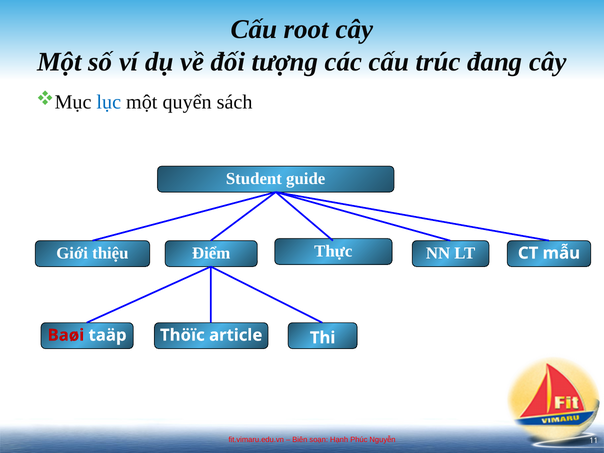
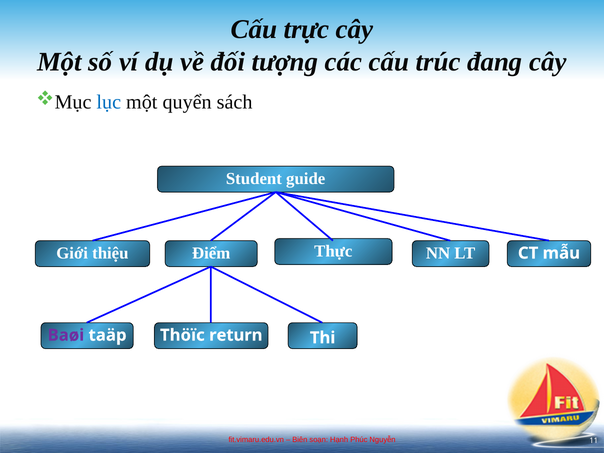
root: root -> trực (307, 30)
Baøi colour: red -> purple (66, 335)
article: article -> return (236, 335)
